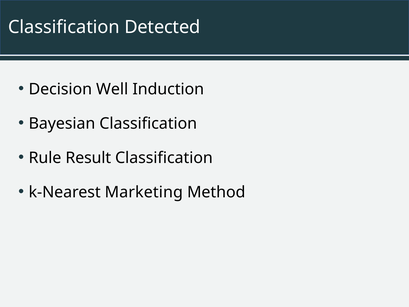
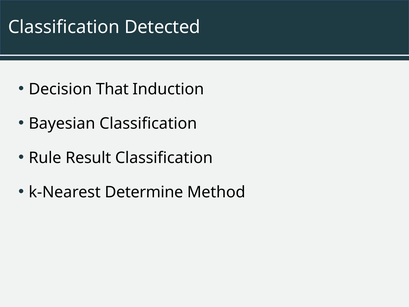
Well: Well -> That (112, 89)
Marketing: Marketing -> Determine (144, 192)
